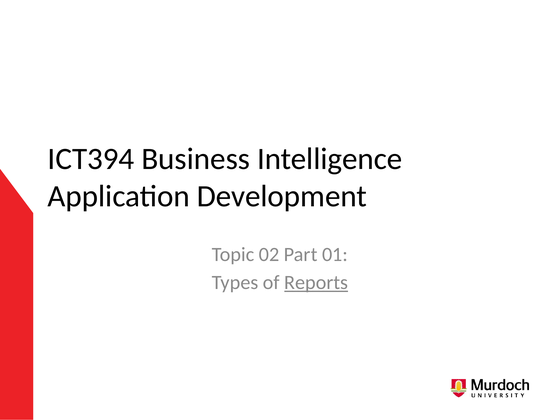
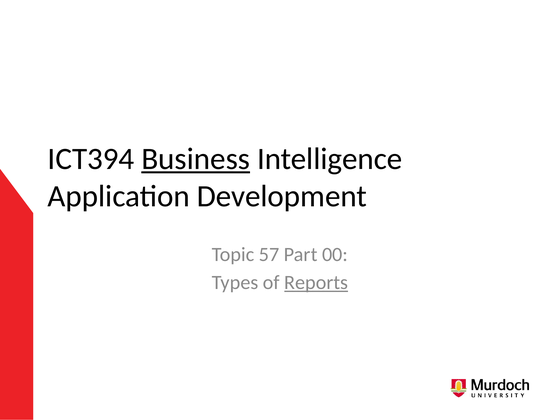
Business underline: none -> present (196, 159)
02: 02 -> 57 (269, 254)
01: 01 -> 00 (335, 254)
